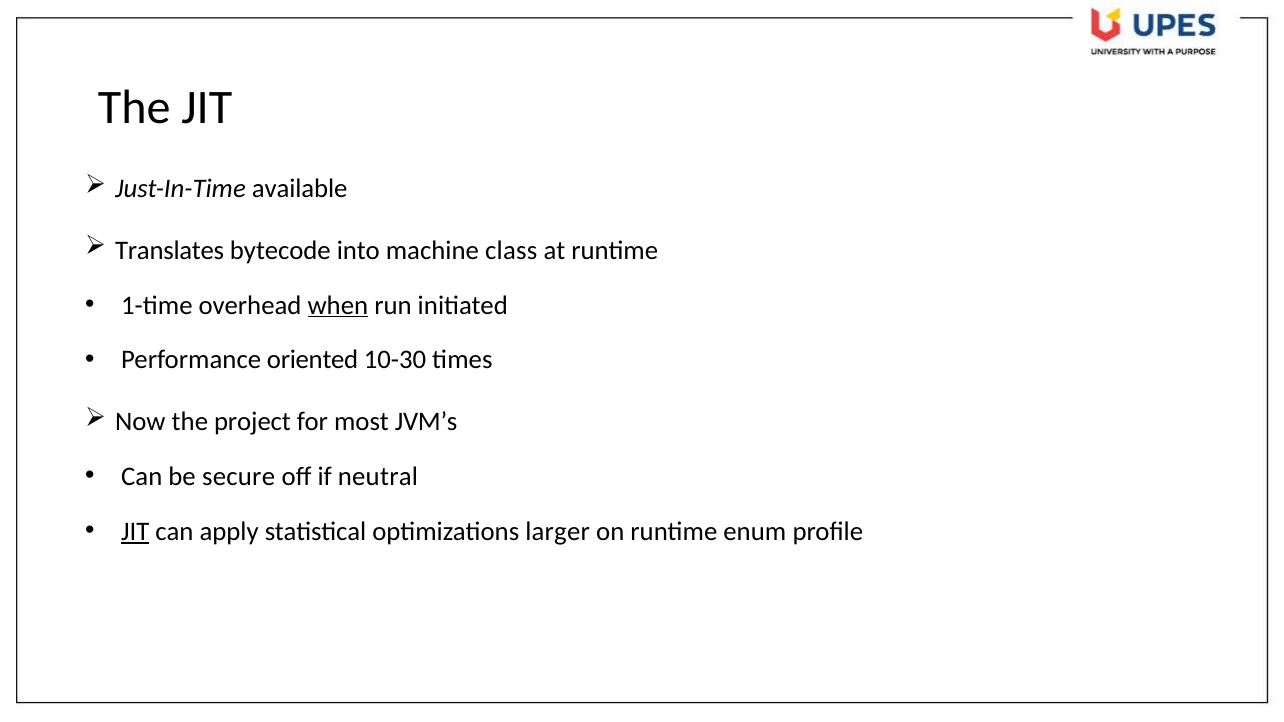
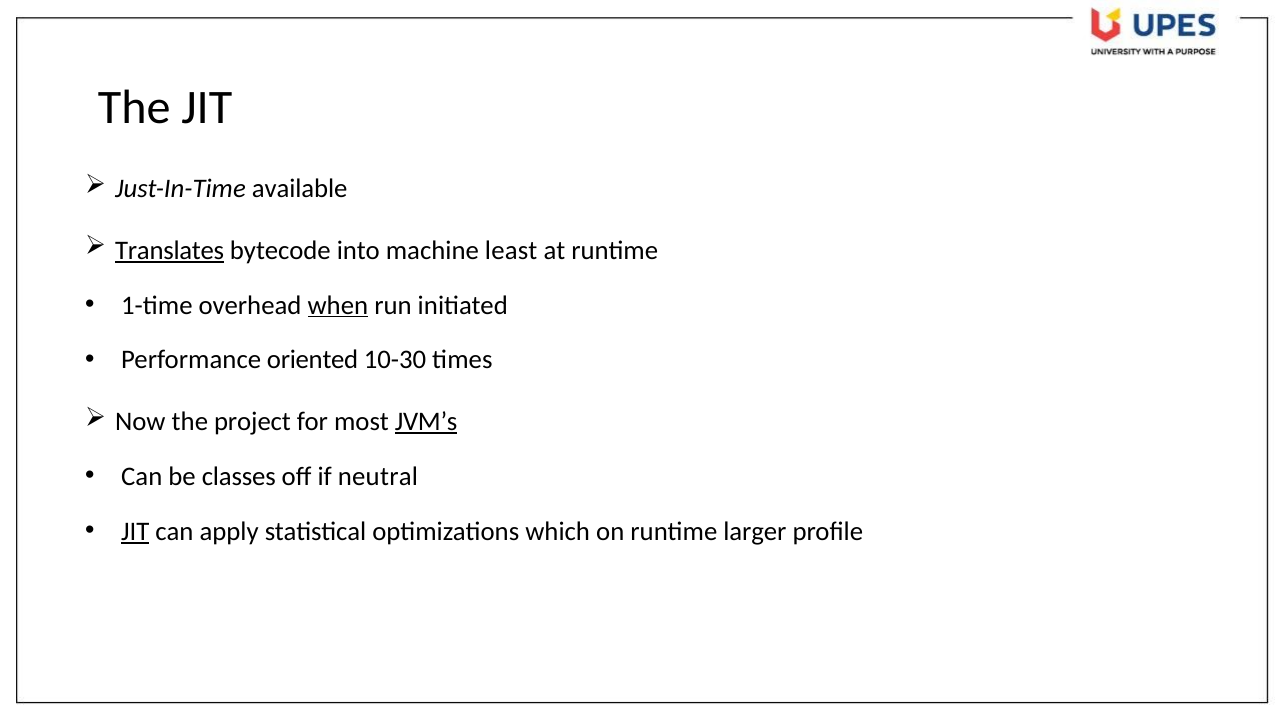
Translates underline: none -> present (170, 250)
class: class -> least (511, 250)
JVM’s underline: none -> present (426, 422)
secure: secure -> classes (239, 477)
larger: larger -> which (558, 532)
enum: enum -> larger (755, 532)
